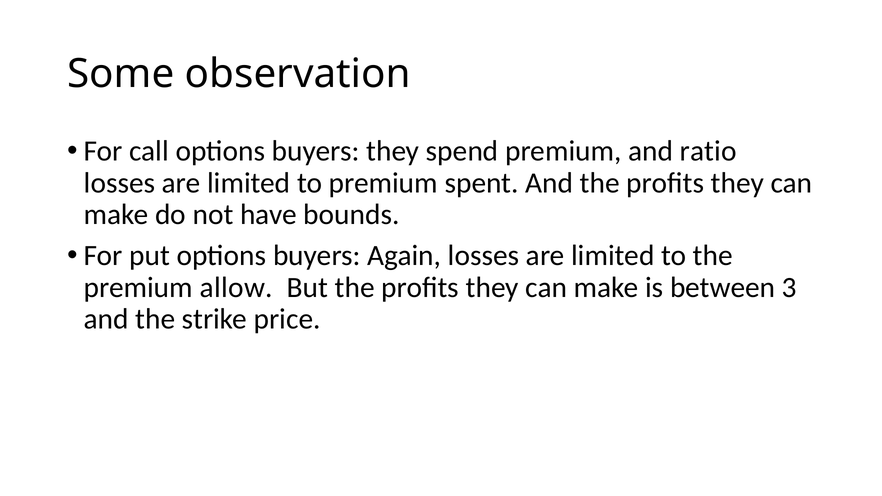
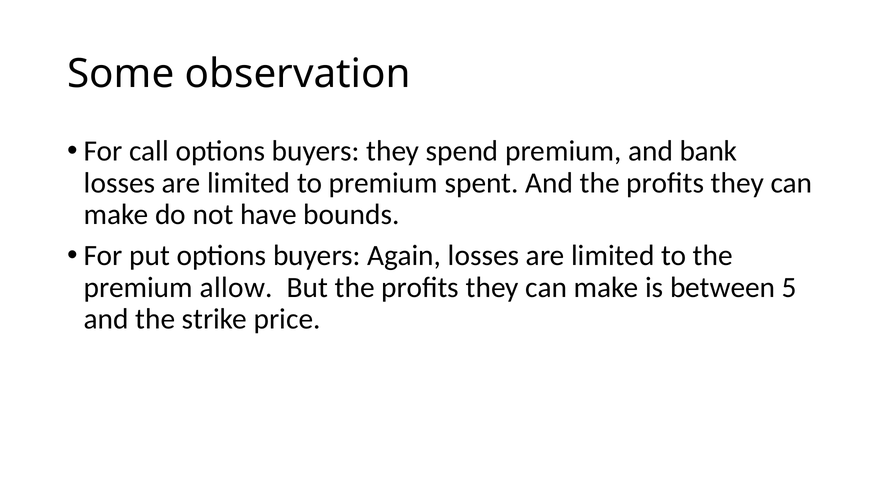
ratio: ratio -> bank (708, 151)
3: 3 -> 5 (789, 287)
